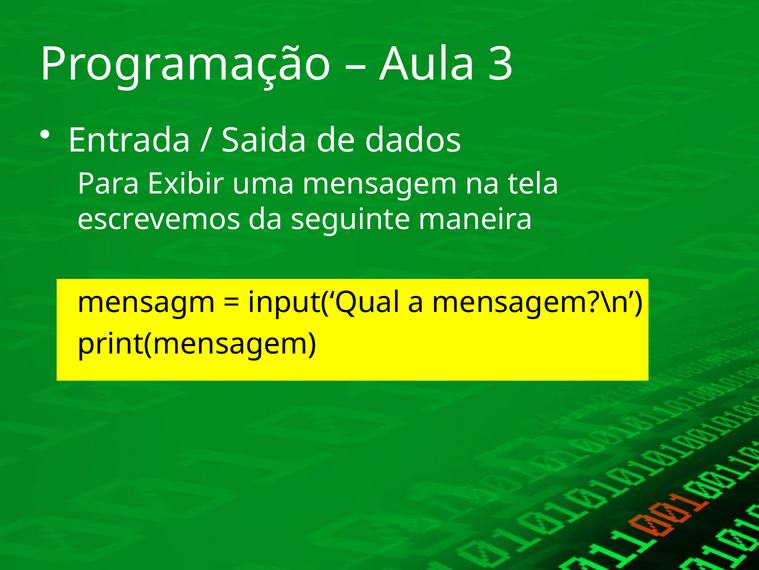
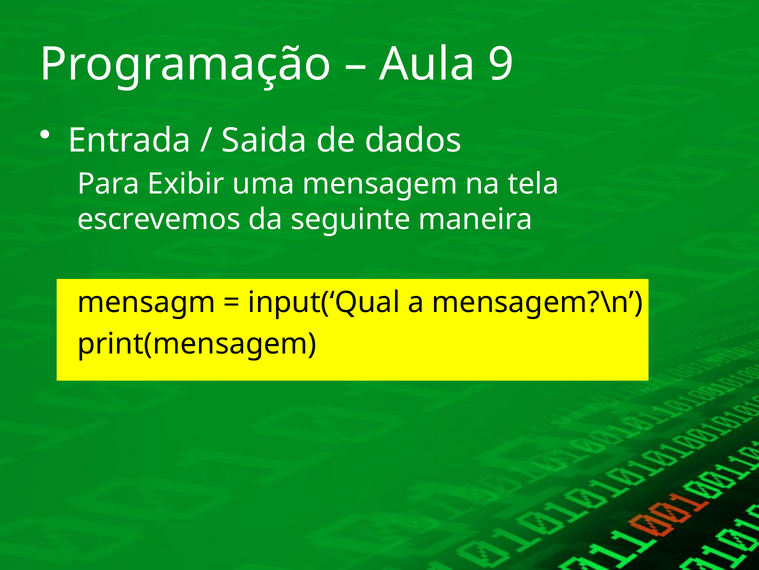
3: 3 -> 9 (501, 65)
